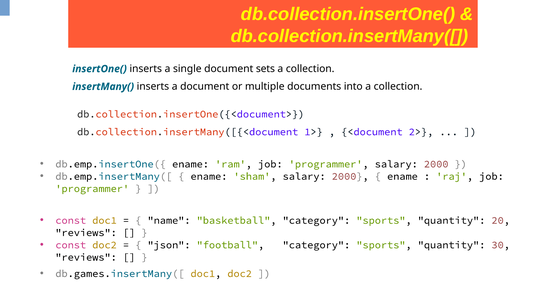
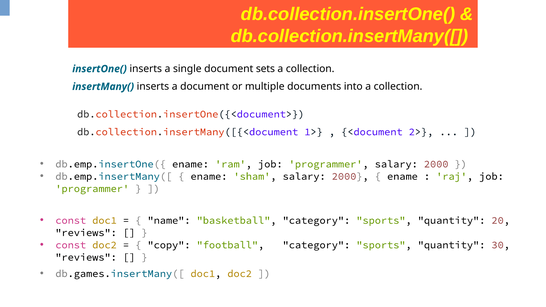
json: json -> copy (169, 245)
